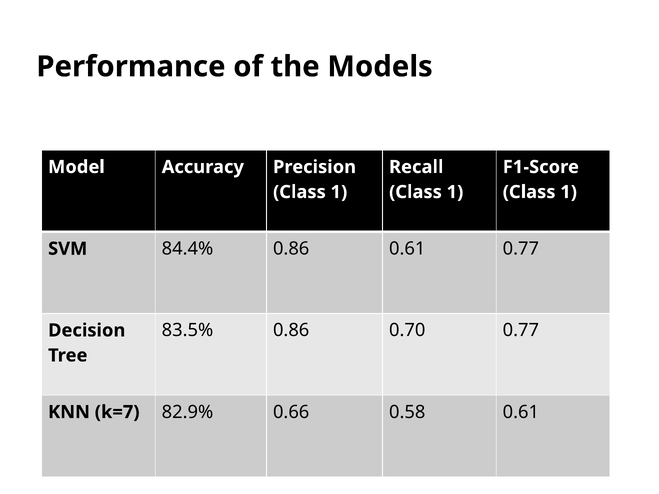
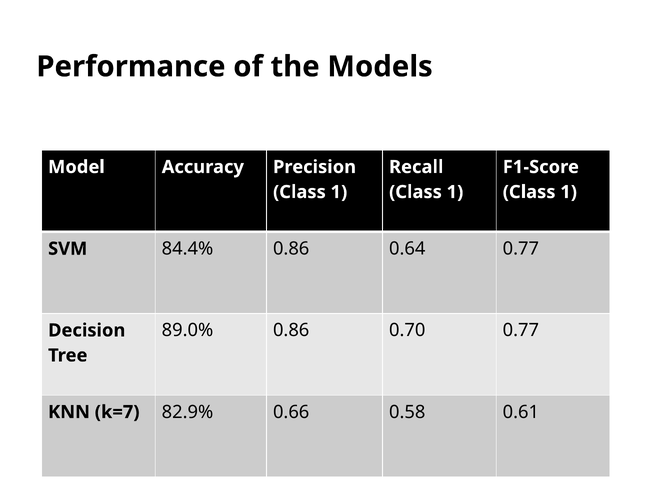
0.86 0.61: 0.61 -> 0.64 (407, 249)
83.5%: 83.5% -> 89.0% (188, 331)
